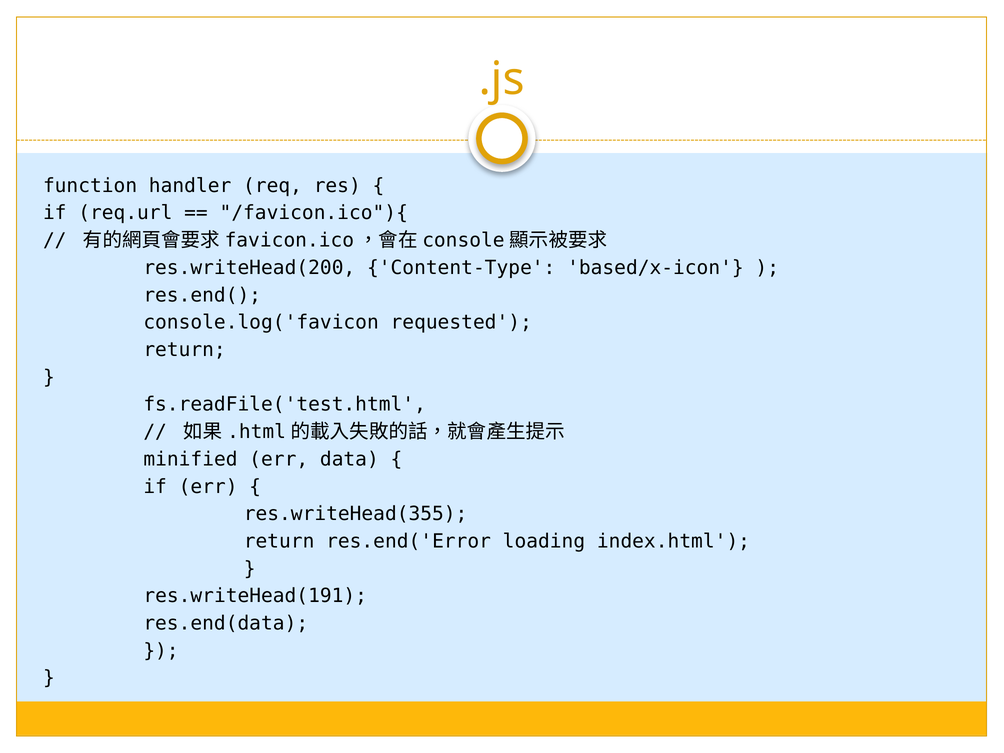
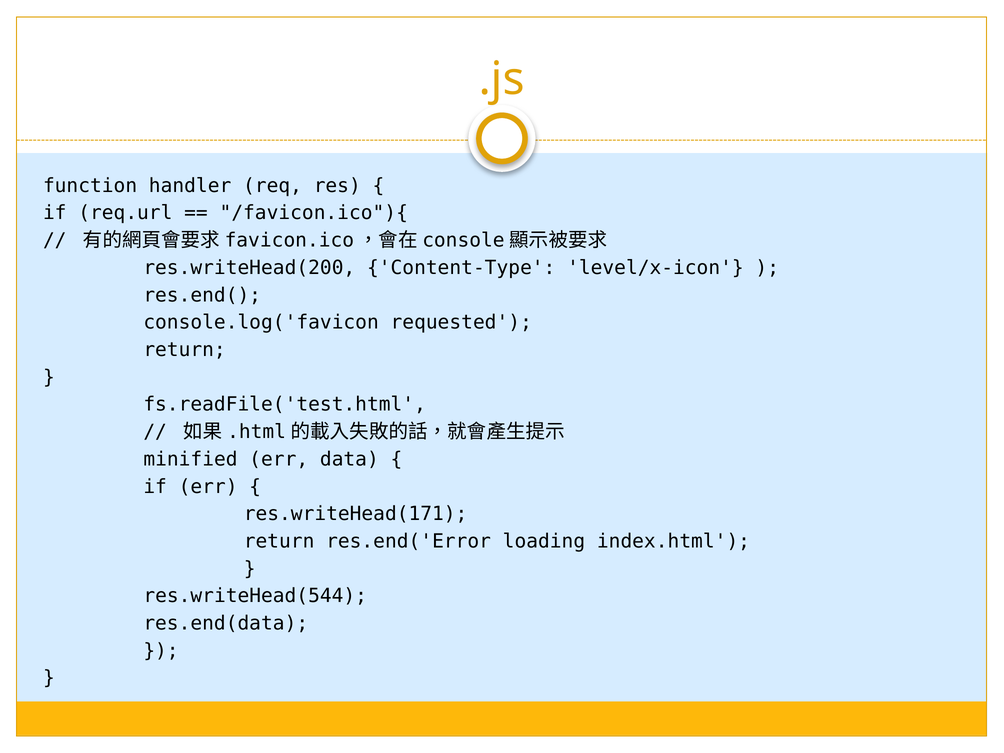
based/x-icon: based/x-icon -> level/x-icon (655, 268)
res.writeHead(355: res.writeHead(355 -> res.writeHead(171 (356, 514)
res.writeHead(191: res.writeHead(191 -> res.writeHead(544 (255, 596)
